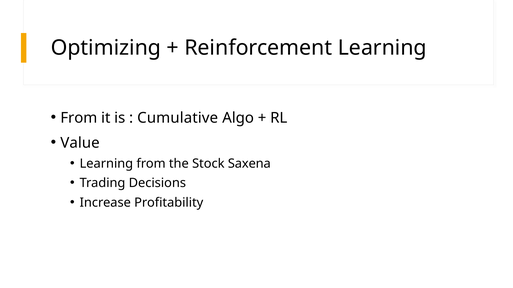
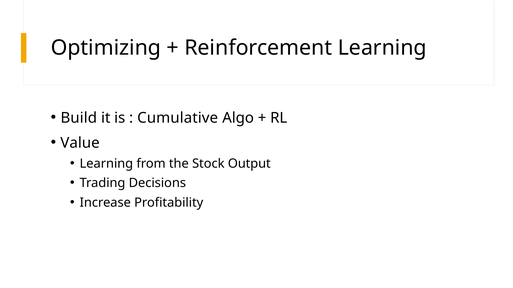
From: From -> Build (79, 118)
Saxena: Saxena -> Output (249, 164)
